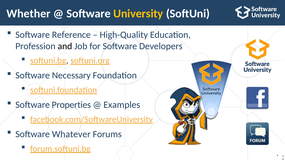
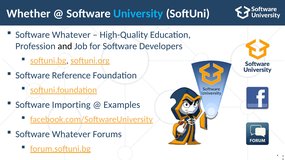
University colour: yellow -> light blue (138, 14)
Reference: Reference -> Whatever (71, 35)
Necessary: Necessary -> Reference (71, 76)
Properties: Properties -> Importing (71, 105)
